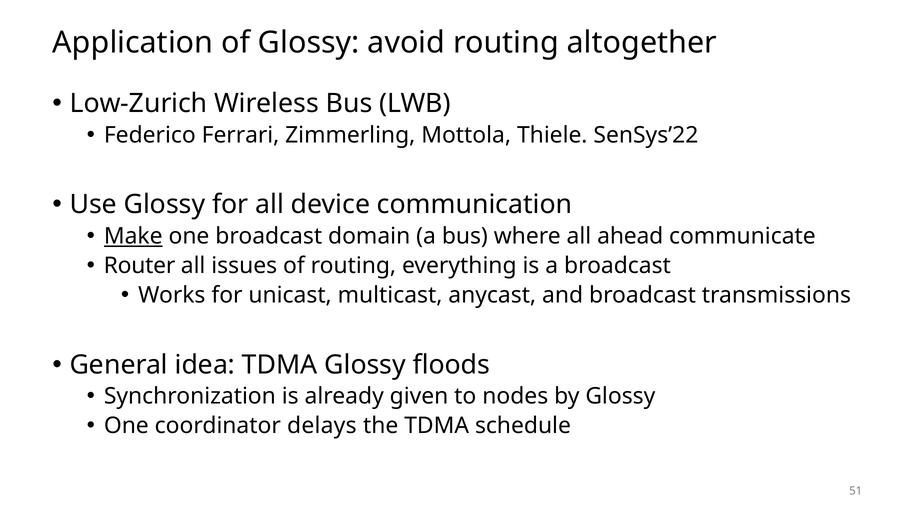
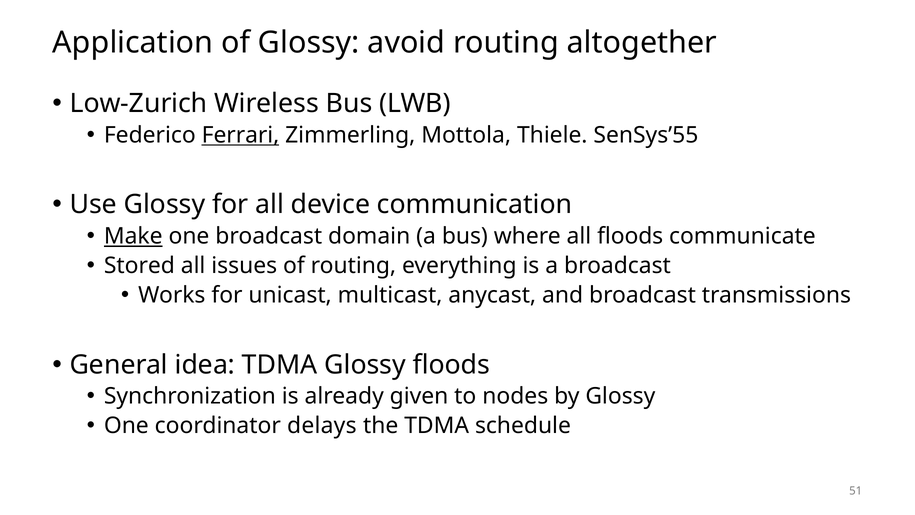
Ferrari underline: none -> present (240, 135)
SenSys’22: SenSys’22 -> SenSys’55 (646, 135)
all ahead: ahead -> floods (630, 236)
Router: Router -> Stored (139, 266)
